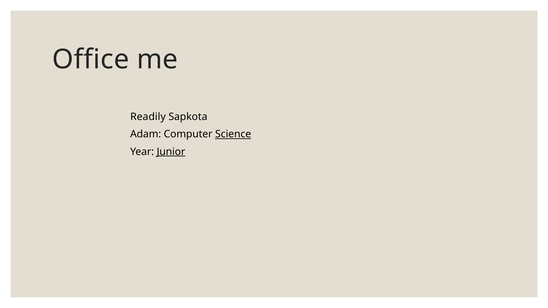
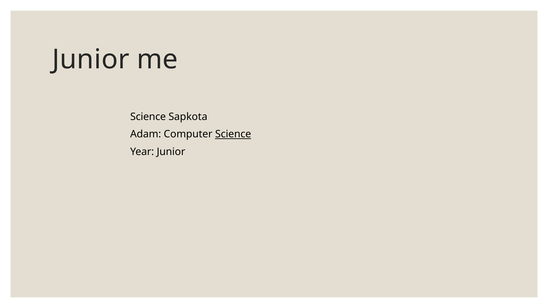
Office: Office -> Junior (91, 60)
Readily: Readily -> Science (148, 117)
Junior underline: present -> none (171, 152)
